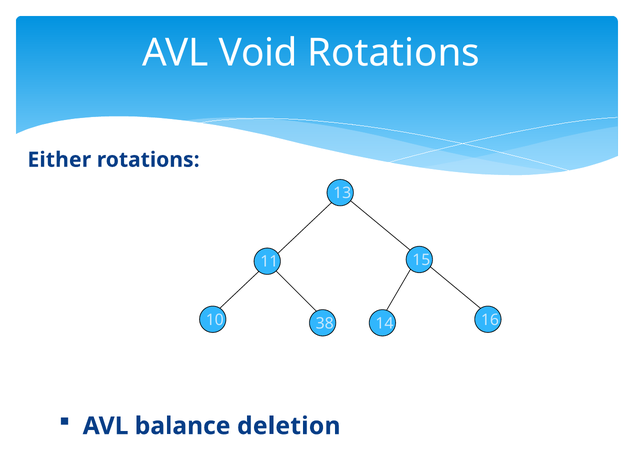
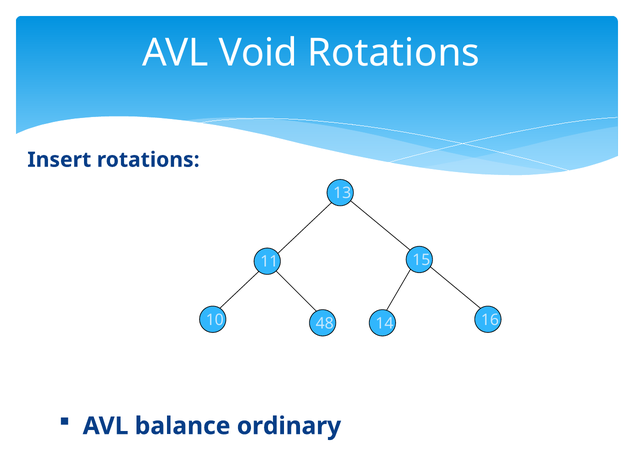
Either: Either -> Insert (59, 160)
38: 38 -> 48 (325, 323)
deletion: deletion -> ordinary (289, 426)
